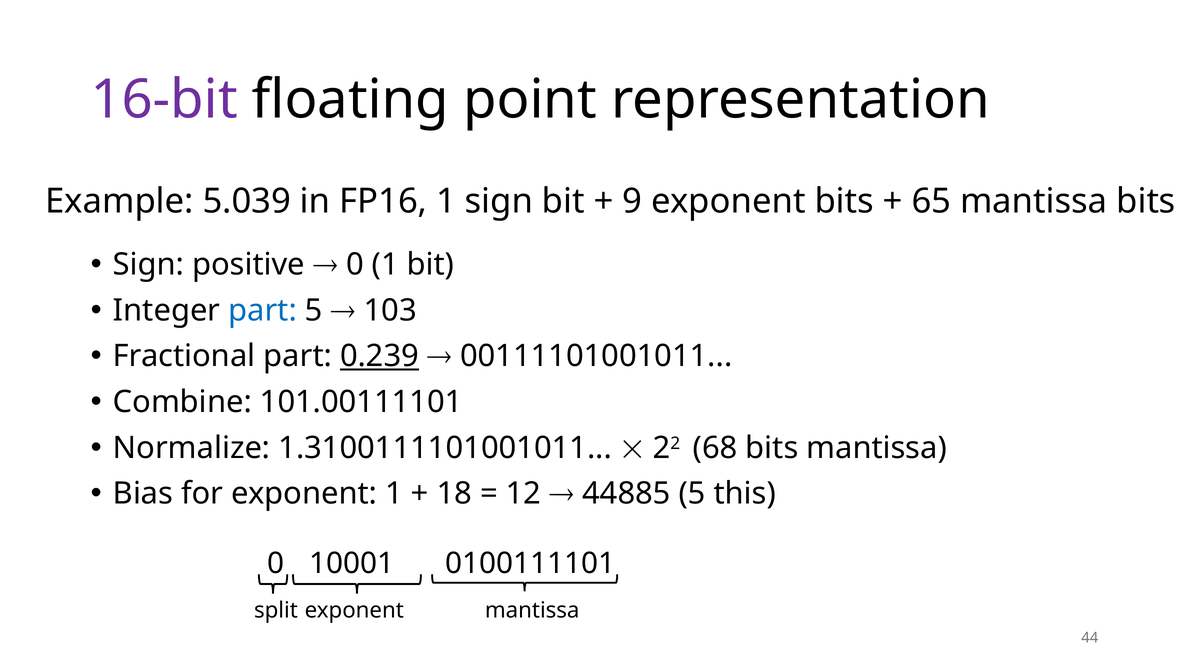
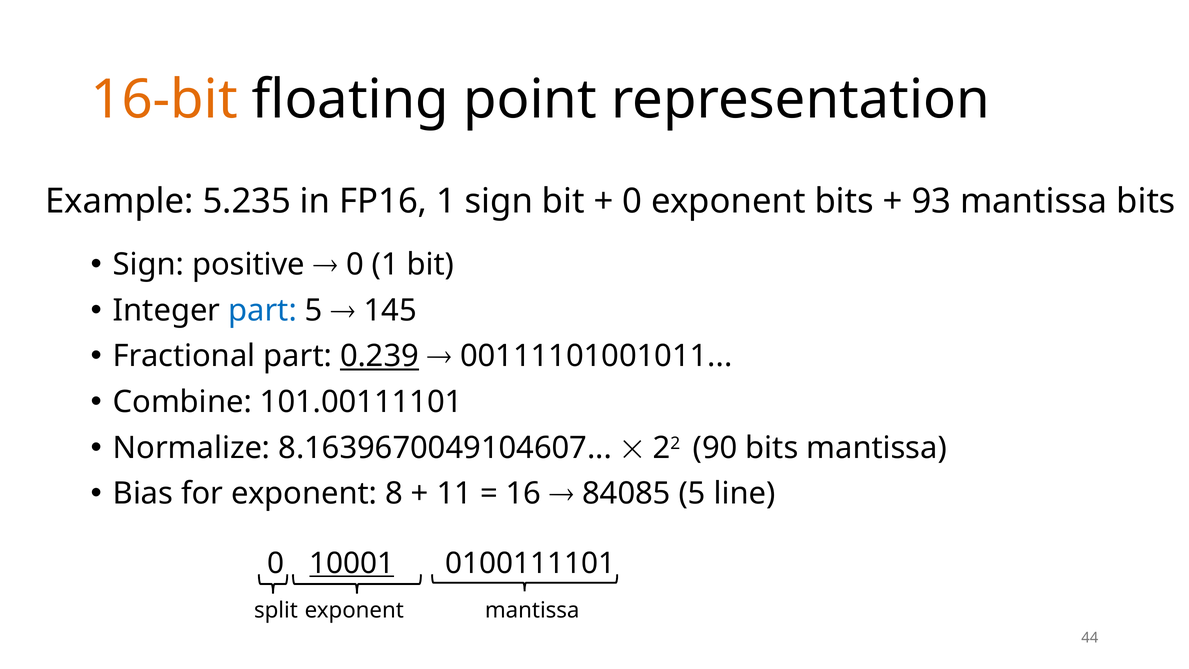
16-bit colour: purple -> orange (164, 100)
5.039: 5.039 -> 5.235 (247, 201)
9: 9 -> 0 (632, 201)
65: 65 -> 93 (931, 201)
103: 103 -> 145 (390, 310)
1.3100111101001011: 1.3100111101001011 -> 8.1639670049104607 (445, 448)
68: 68 -> 90 (715, 448)
exponent 1: 1 -> 8 (394, 494)
18: 18 -> 11 (454, 494)
12: 12 -> 16 (523, 494)
44885: 44885 -> 84085 (626, 494)
this: this -> line (745, 494)
10001 underline: none -> present (352, 563)
